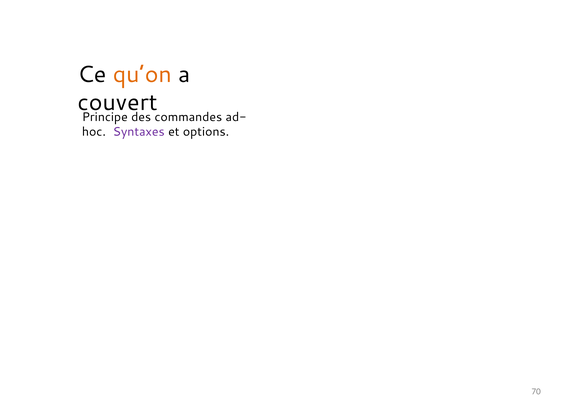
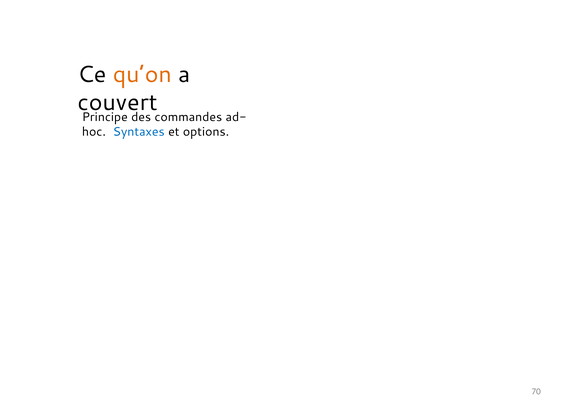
Syntaxes colour: purple -> blue (139, 132)
